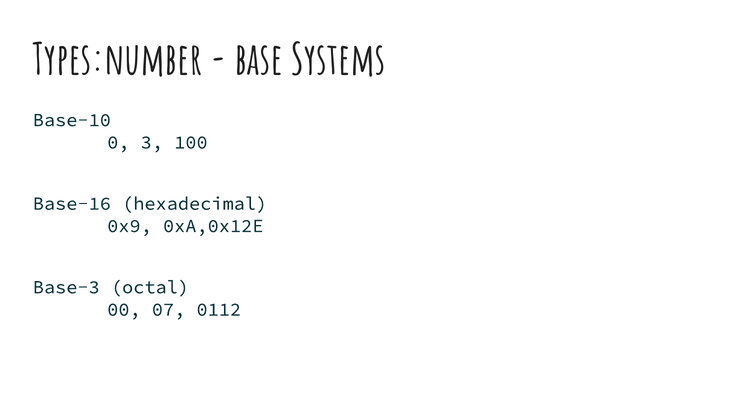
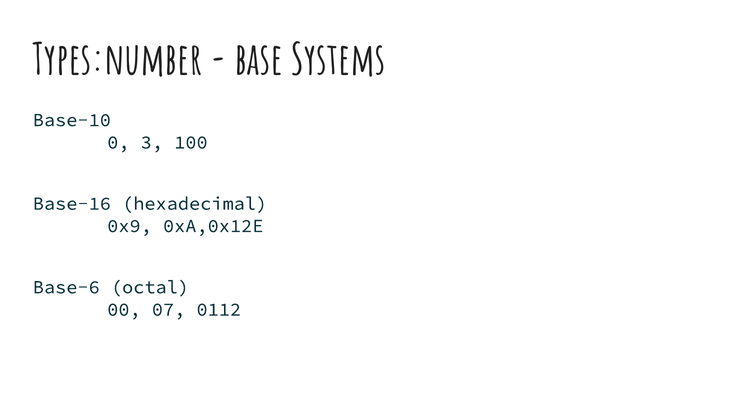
Base-3: Base-3 -> Base-6 (66, 287)
